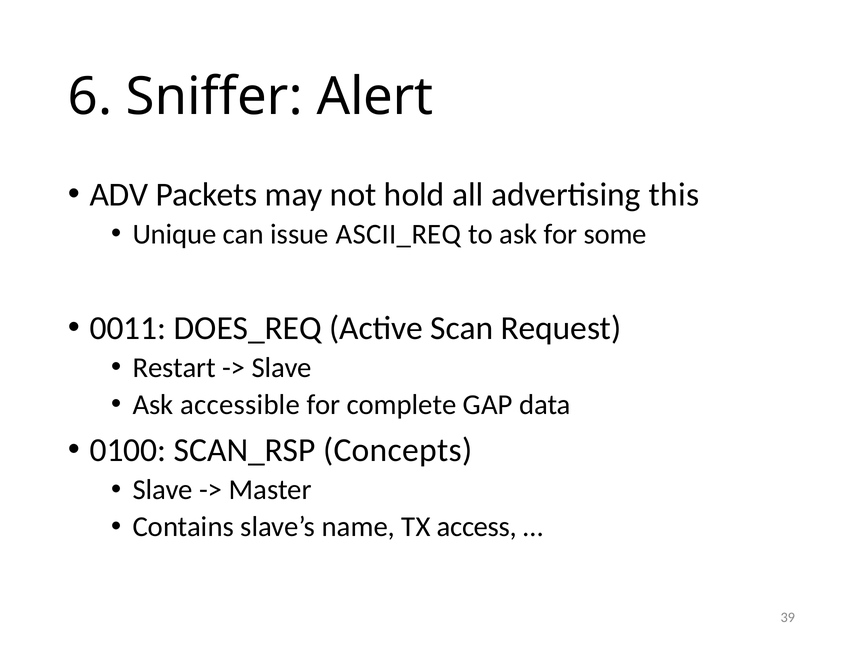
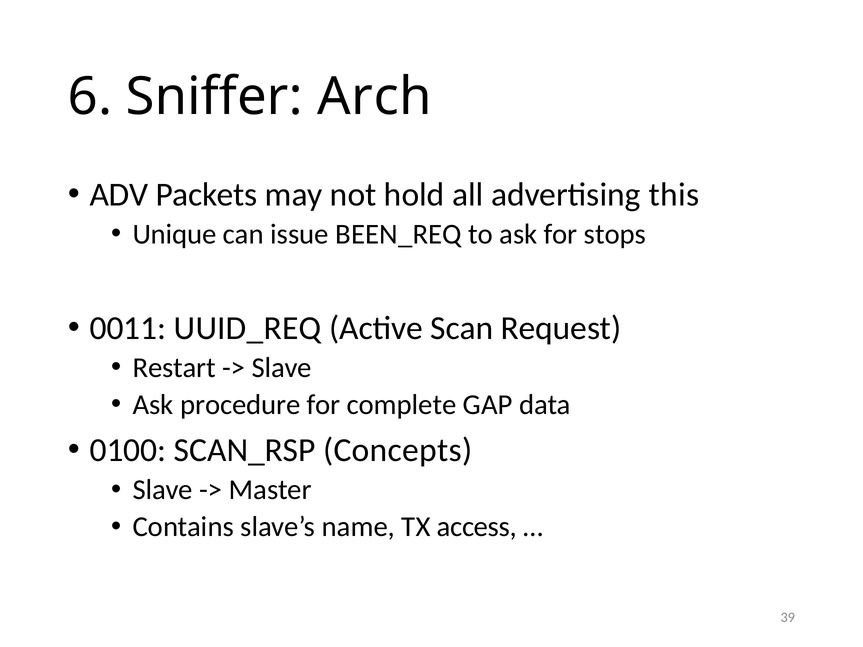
Alert: Alert -> Arch (375, 97)
ASCII_REQ: ASCII_REQ -> BEEN_REQ (399, 234)
some: some -> stops (615, 234)
DOES_REQ: DOES_REQ -> UUID_REQ (248, 328)
accessible: accessible -> procedure (240, 405)
